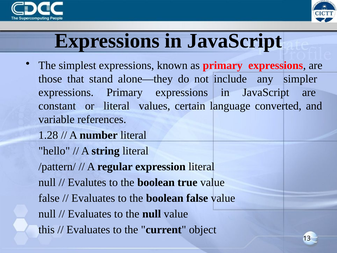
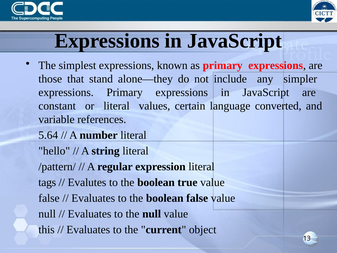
1.28: 1.28 -> 5.64 (48, 135)
null: null -> tags (47, 182)
